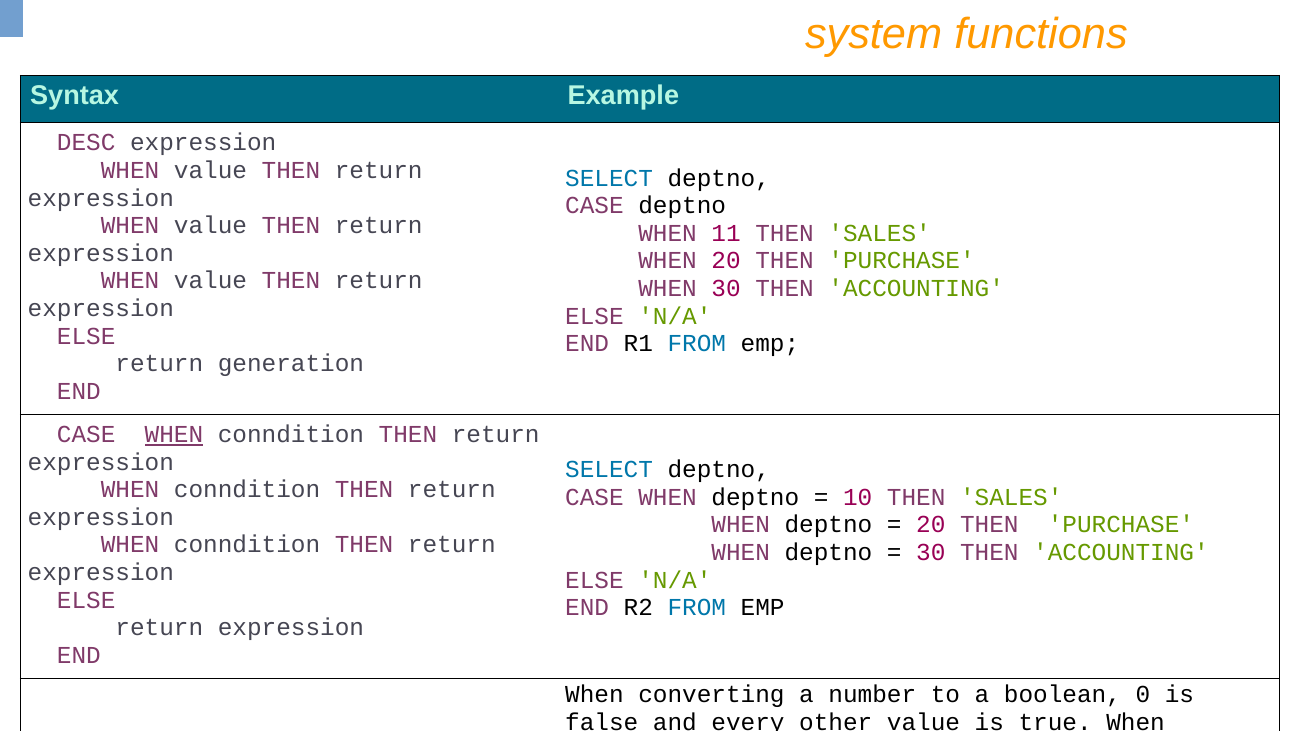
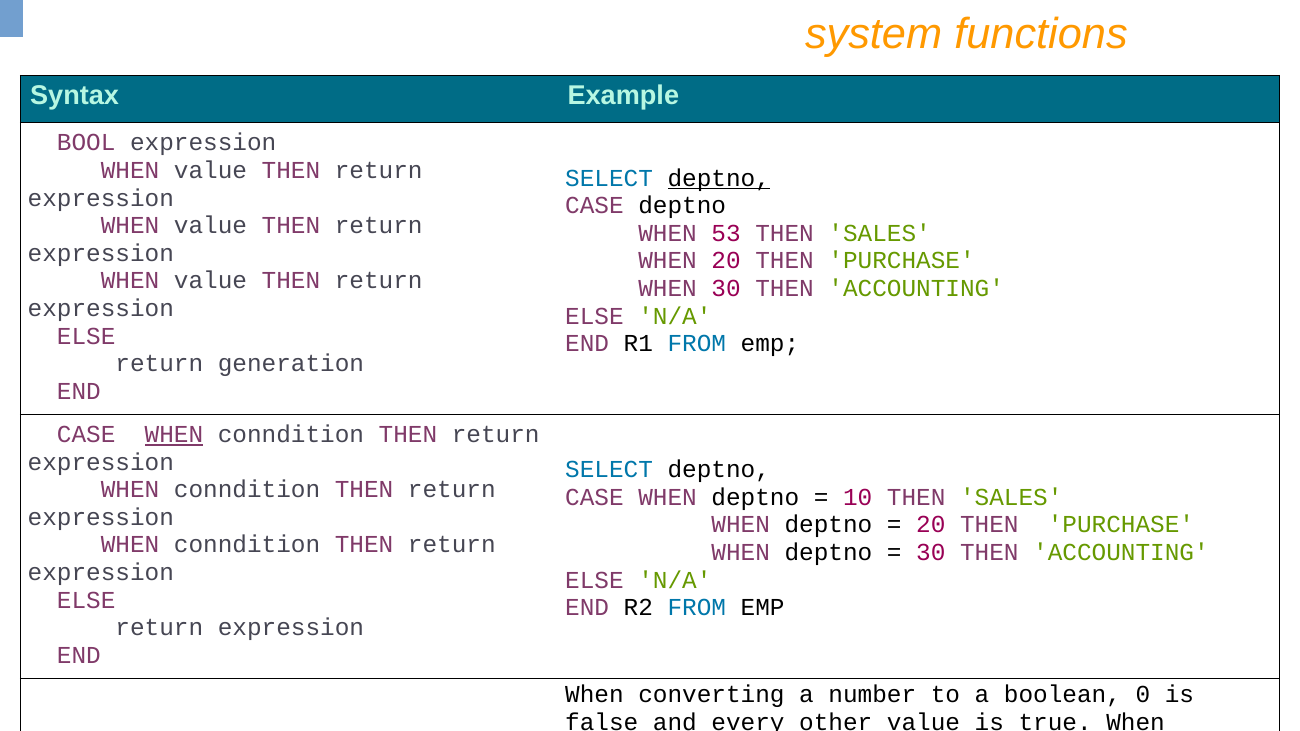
DESC: DESC -> BOOL (86, 143)
deptno underline: none -> present (719, 178)
11: 11 -> 53 (726, 233)
